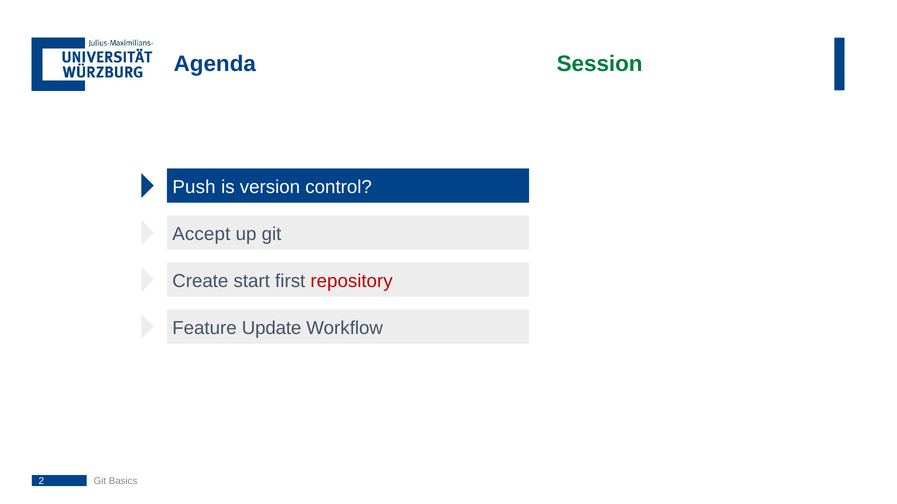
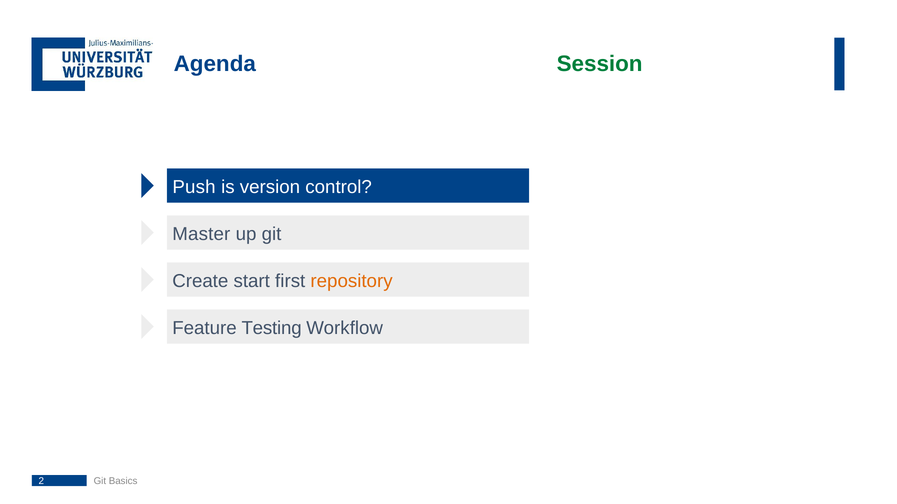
Accept: Accept -> Master (201, 234)
repository colour: red -> orange (352, 281)
Update: Update -> Testing (272, 328)
